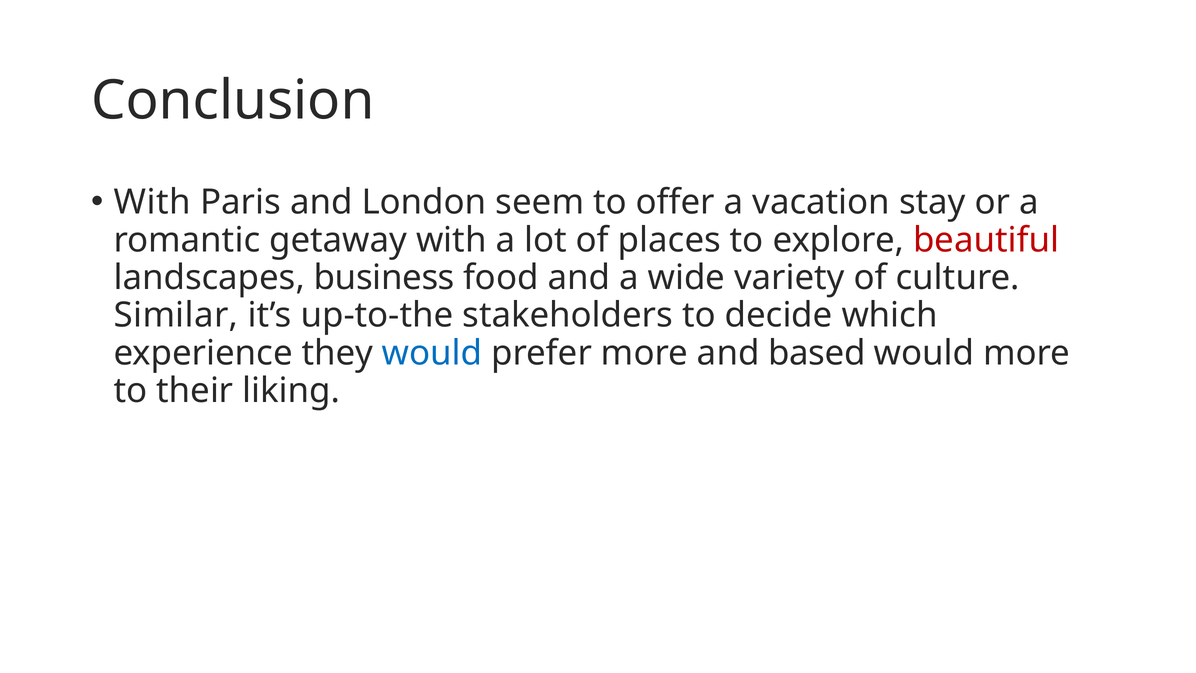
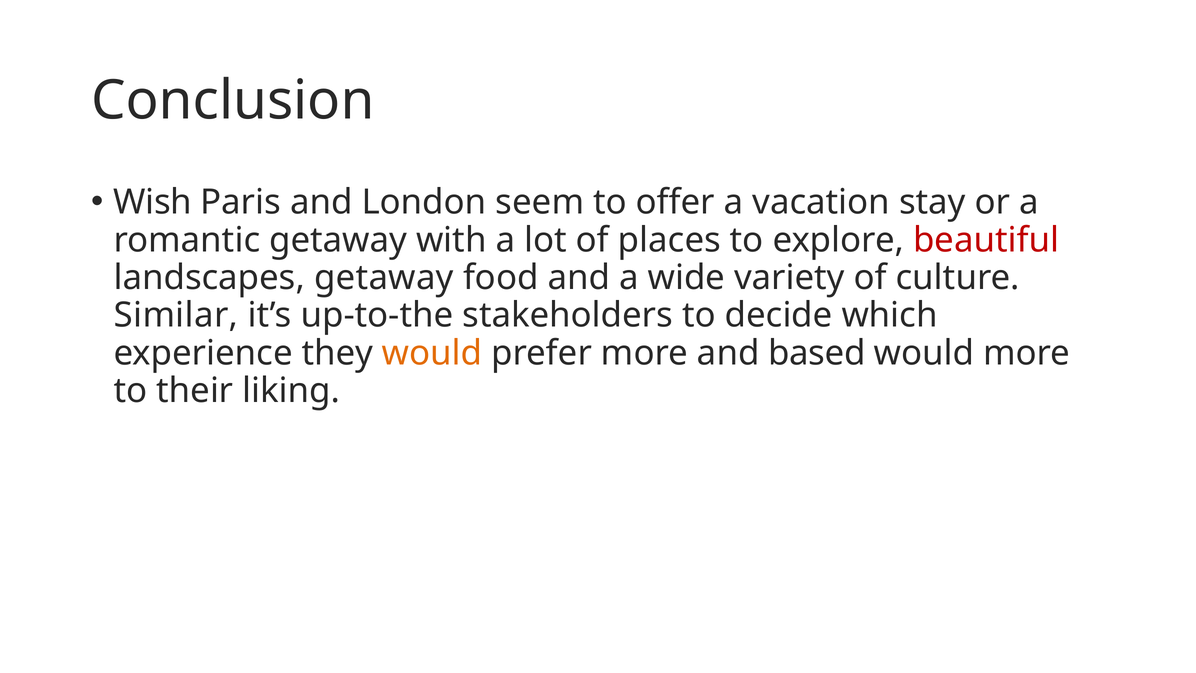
With: With -> Wish (153, 202)
landscapes business: business -> getaway (384, 278)
would colour: blue -> orange (432, 353)
